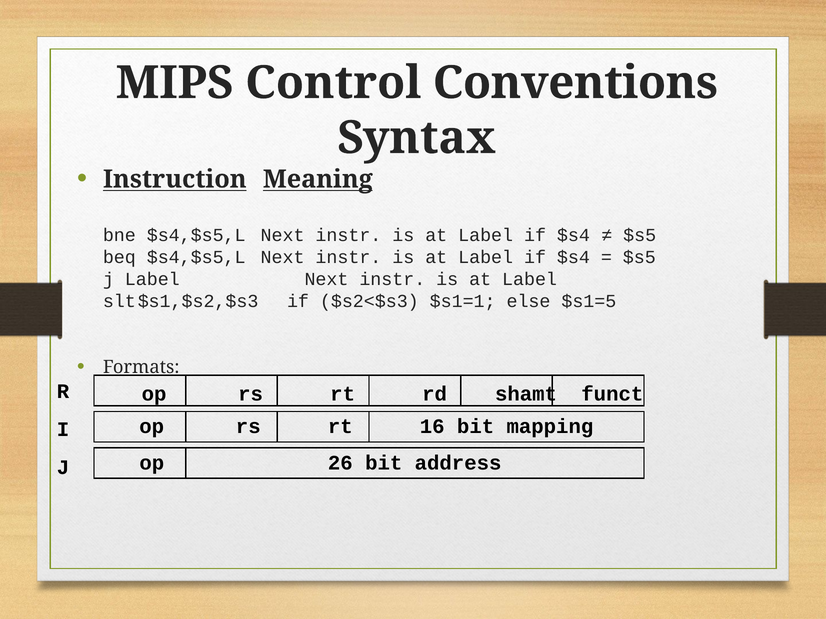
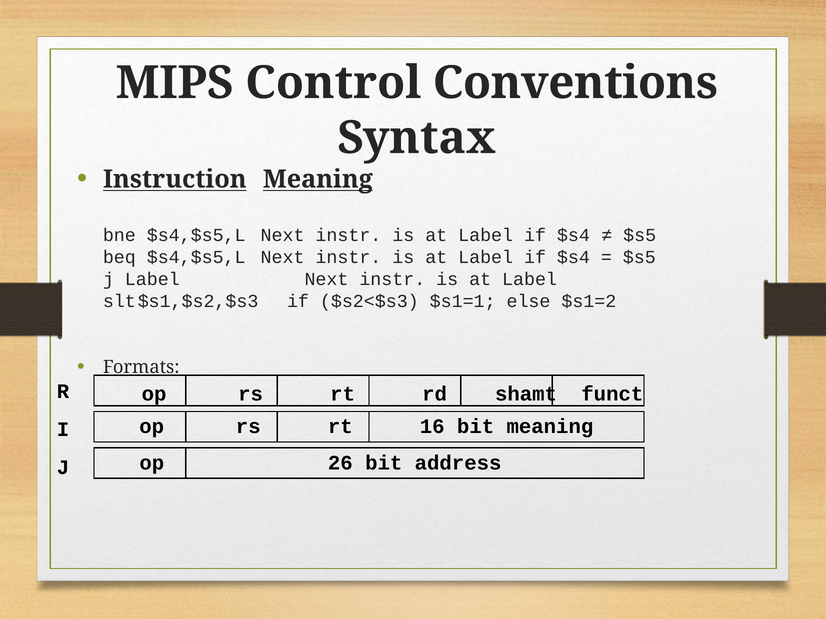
$s1=5: $s1=5 -> $s1=2 (589, 301)
bit mapping: mapping -> meaning (550, 427)
